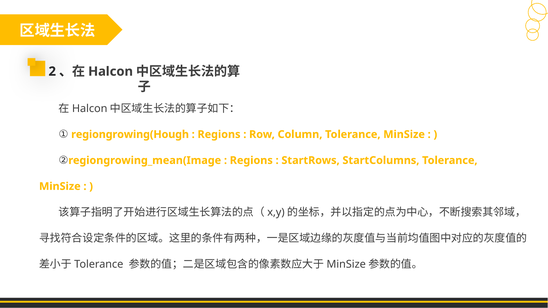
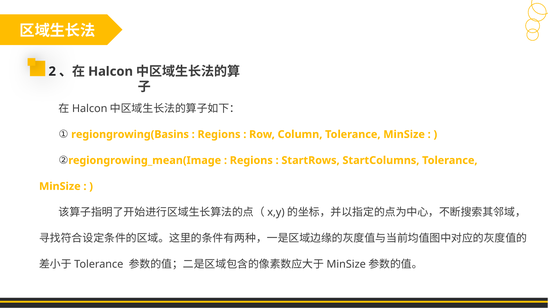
regiongrowing(Hough: regiongrowing(Hough -> regiongrowing(Basins (130, 135)
